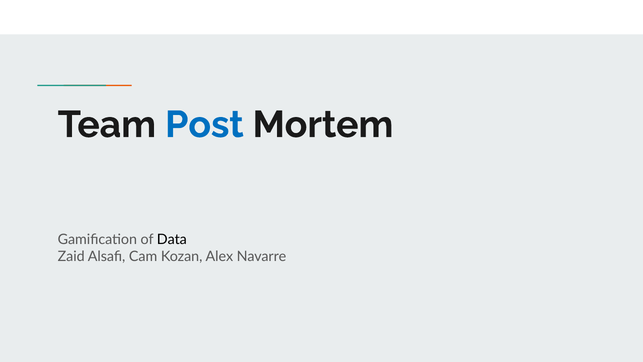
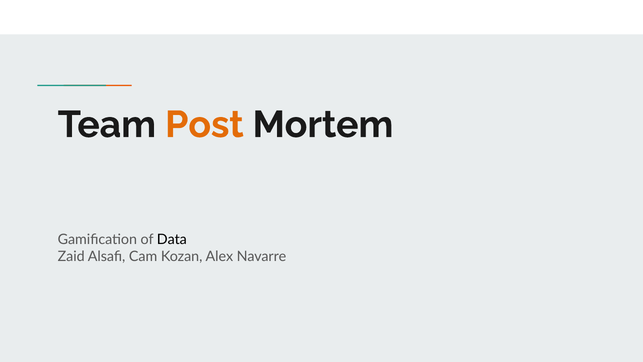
Post colour: blue -> orange (204, 125)
